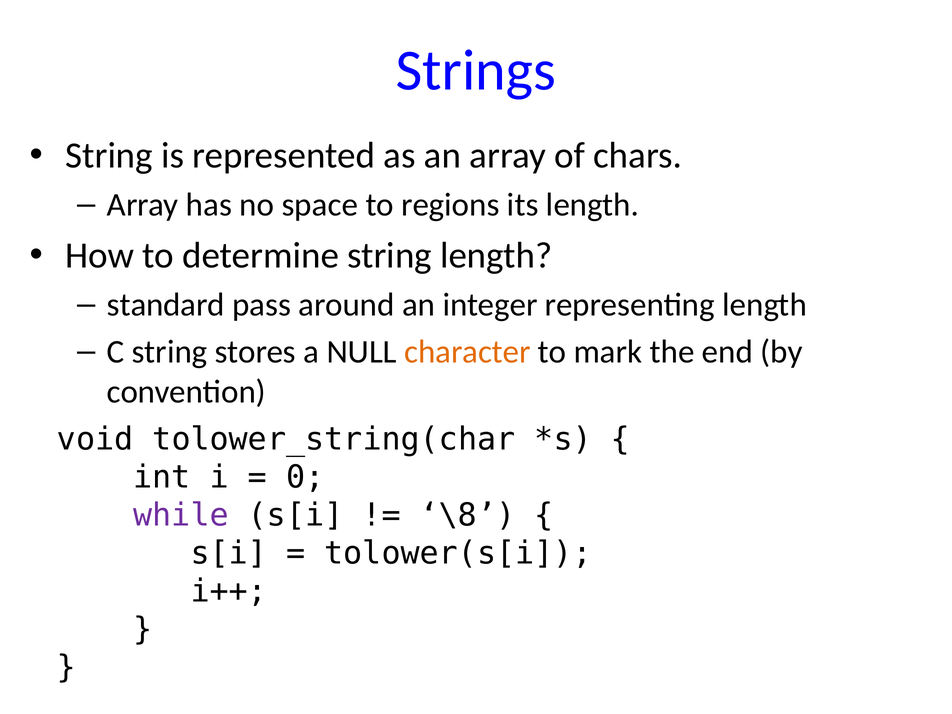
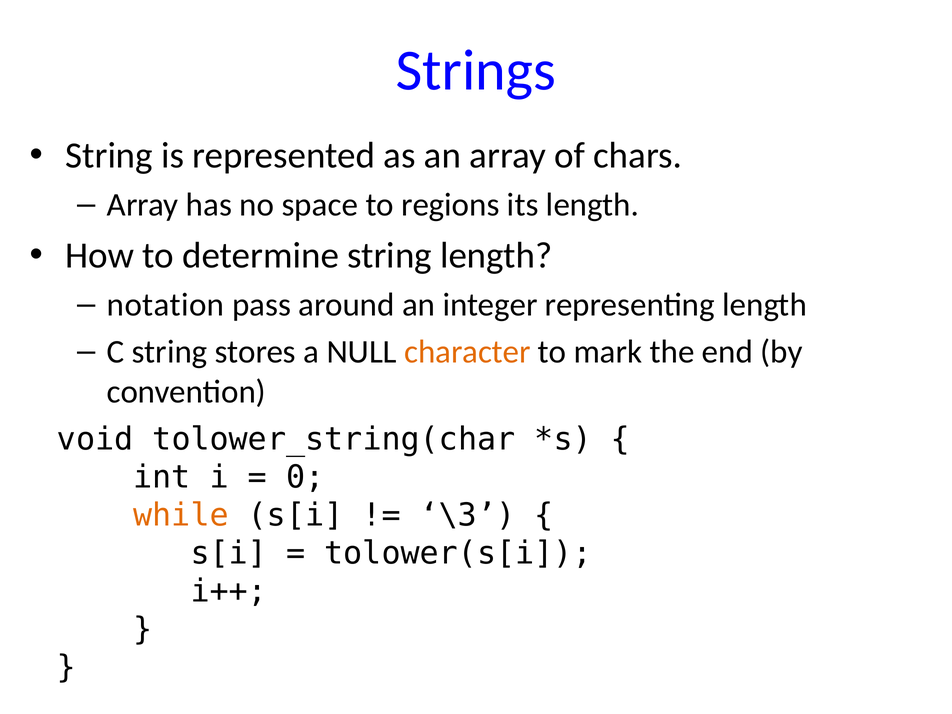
standard: standard -> notation (166, 305)
while colour: purple -> orange (181, 515)
\8: \8 -> \3 (468, 515)
